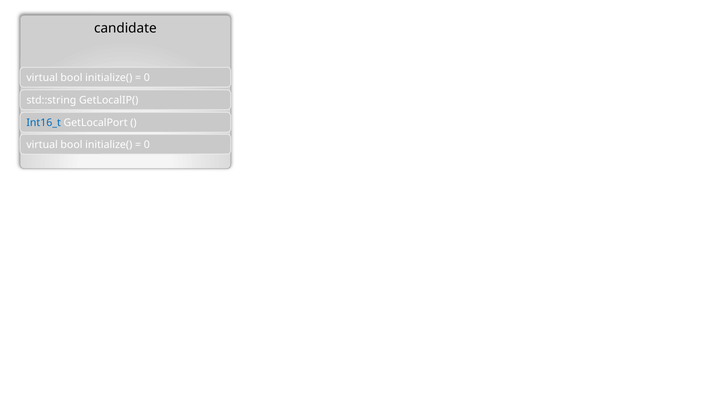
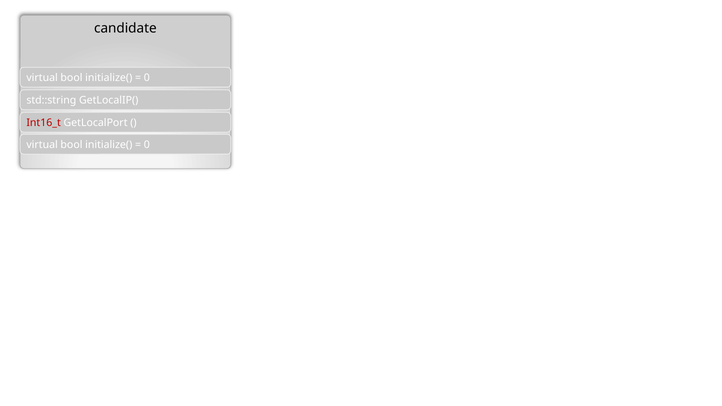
Int16_t colour: blue -> red (44, 123)
